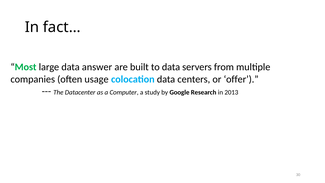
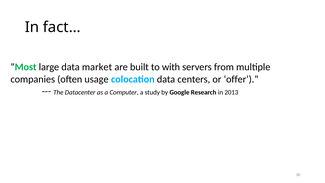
answer: answer -> market (97, 67)
to data: data -> with (171, 67)
